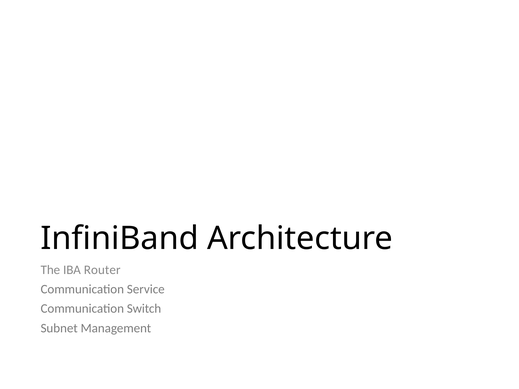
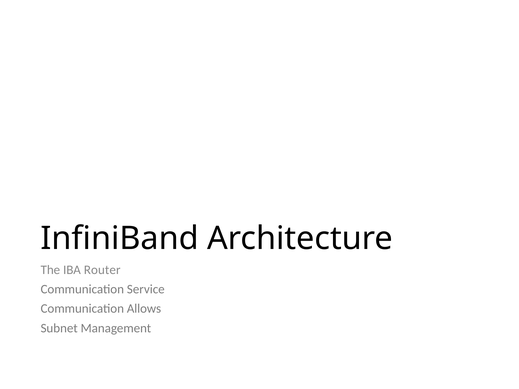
Switch: Switch -> Allows (144, 309)
